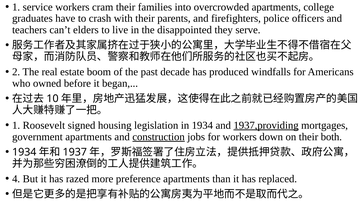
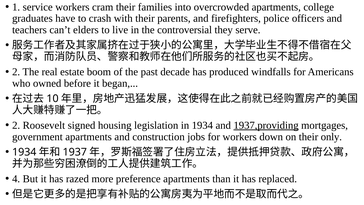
disappointed: disappointed -> controversial (185, 30)
1: 1 -> 2 (16, 125)
construction underline: present -> none (159, 137)
both: both -> only (331, 137)
